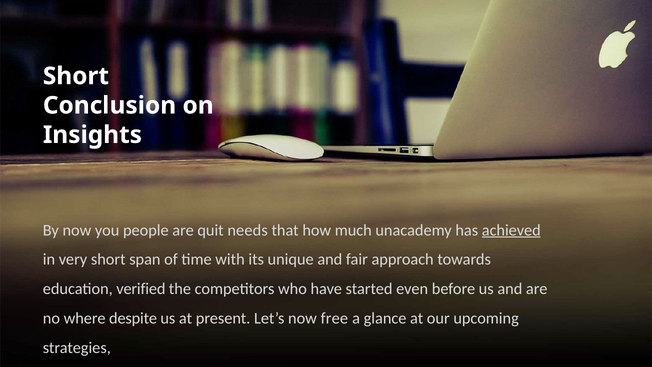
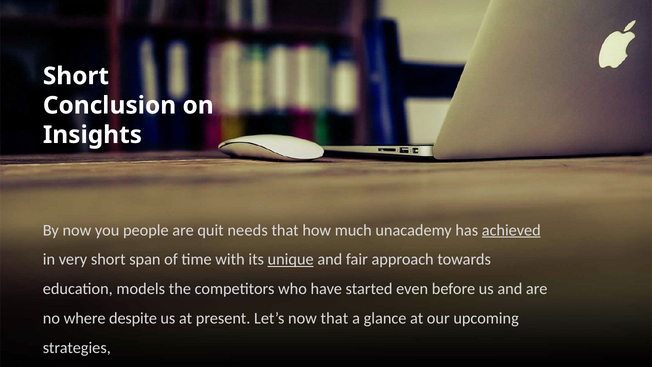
unique underline: none -> present (291, 259)
verified: verified -> models (141, 289)
now free: free -> that (334, 318)
